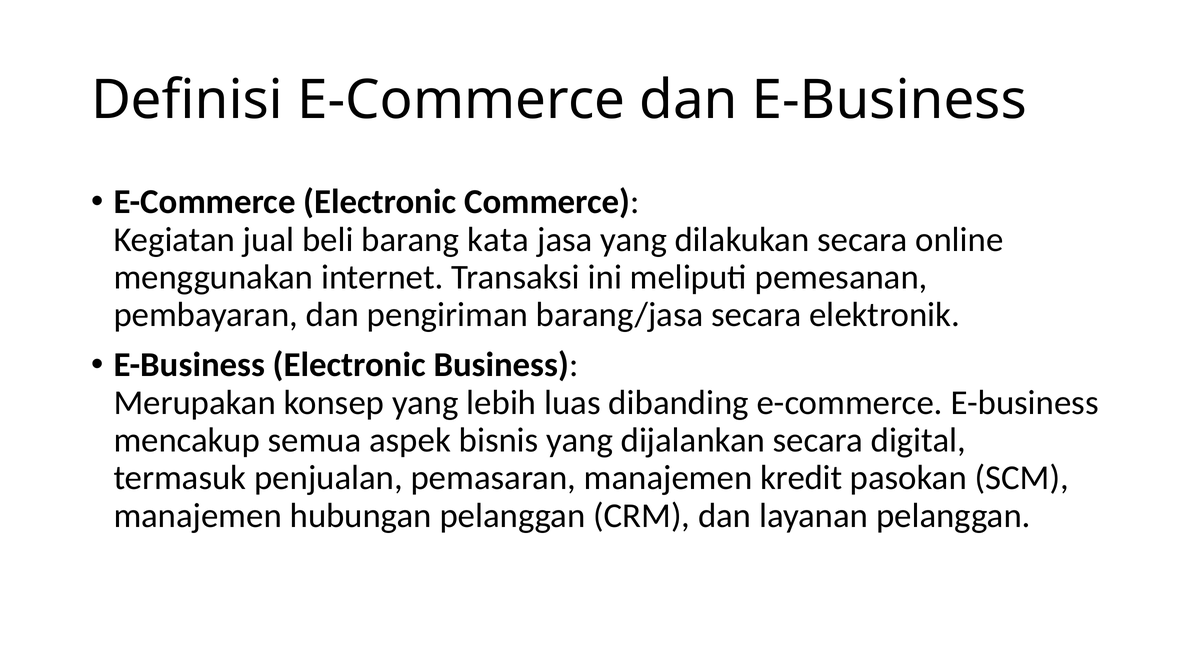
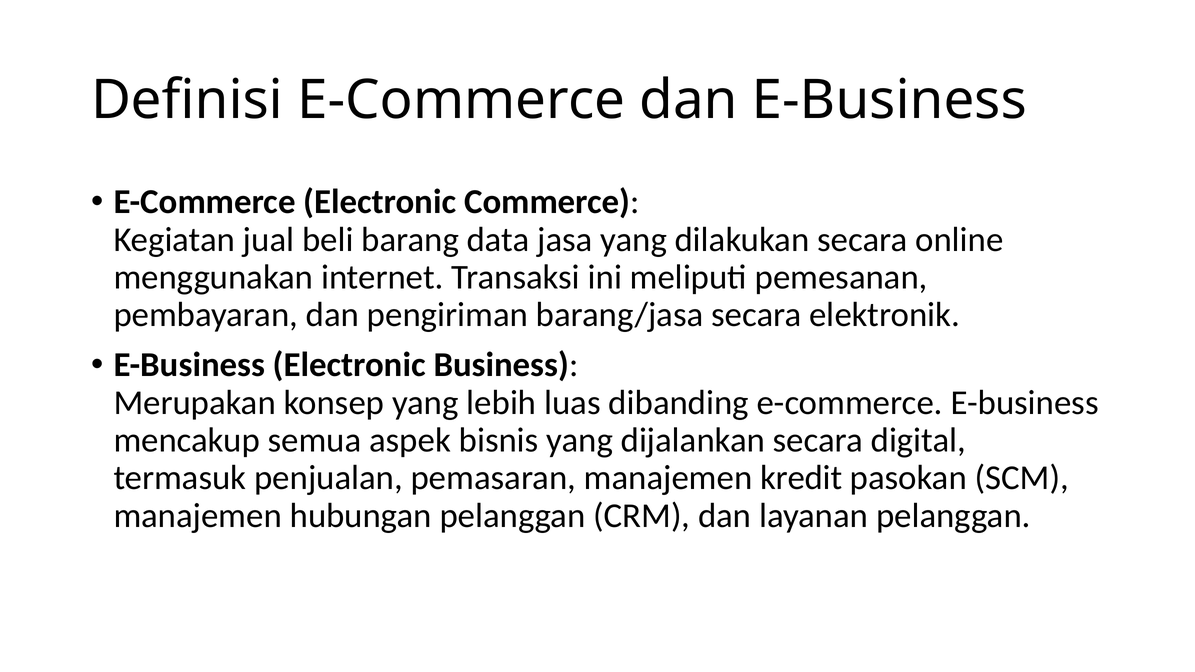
kata: kata -> data (498, 240)
